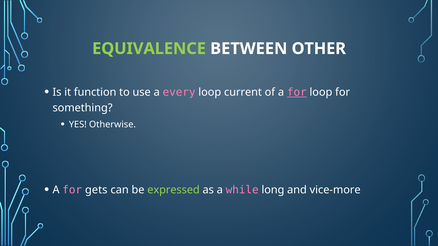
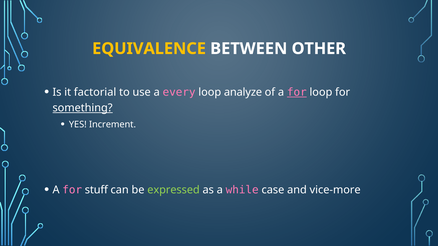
EQUIVALENCE colour: light green -> yellow (149, 49)
function: function -> factorial (95, 92)
current: current -> analyze (243, 92)
something underline: none -> present (83, 108)
Otherwise: Otherwise -> Increment (112, 125)
gets: gets -> stuff (96, 190)
long: long -> case (273, 190)
